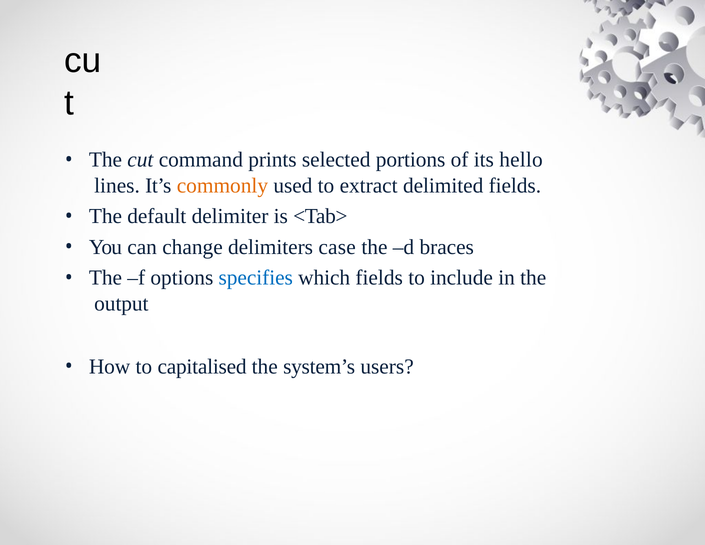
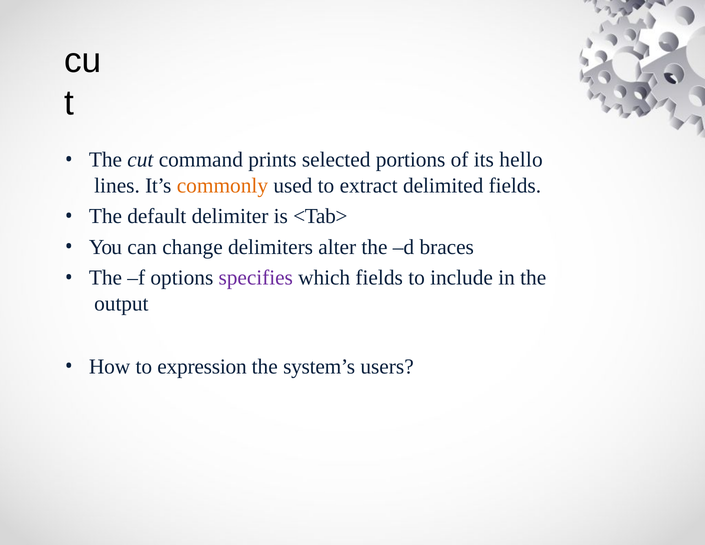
case: case -> alter (337, 247)
specifies colour: blue -> purple (256, 278)
capitalised: capitalised -> expression (202, 366)
